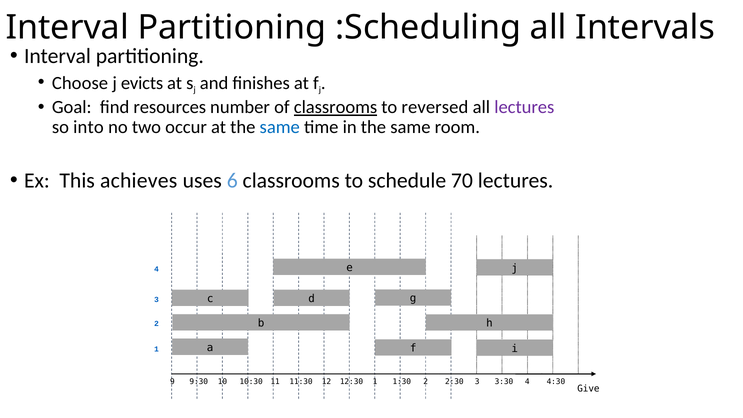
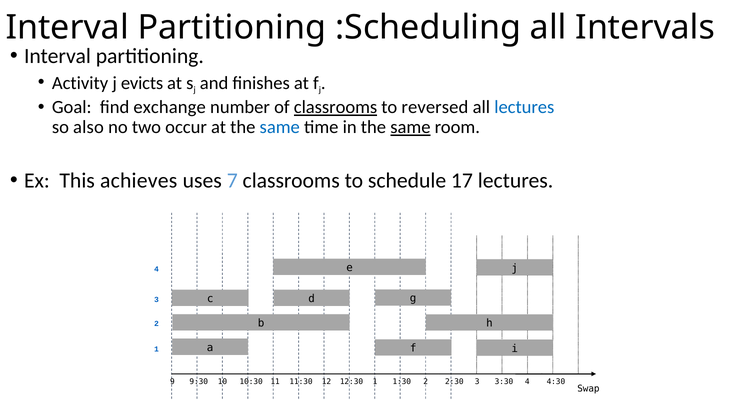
Choose: Choose -> Activity (80, 83)
resources: resources -> exchange (170, 107)
lectures colour: purple -> blue (524, 107)
into: into -> also (88, 127)
same underline: none -> present (410, 127)
6: 6 -> 7 (232, 181)
70: 70 -> 17 (462, 181)
Give: Give -> Swap (588, 389)
